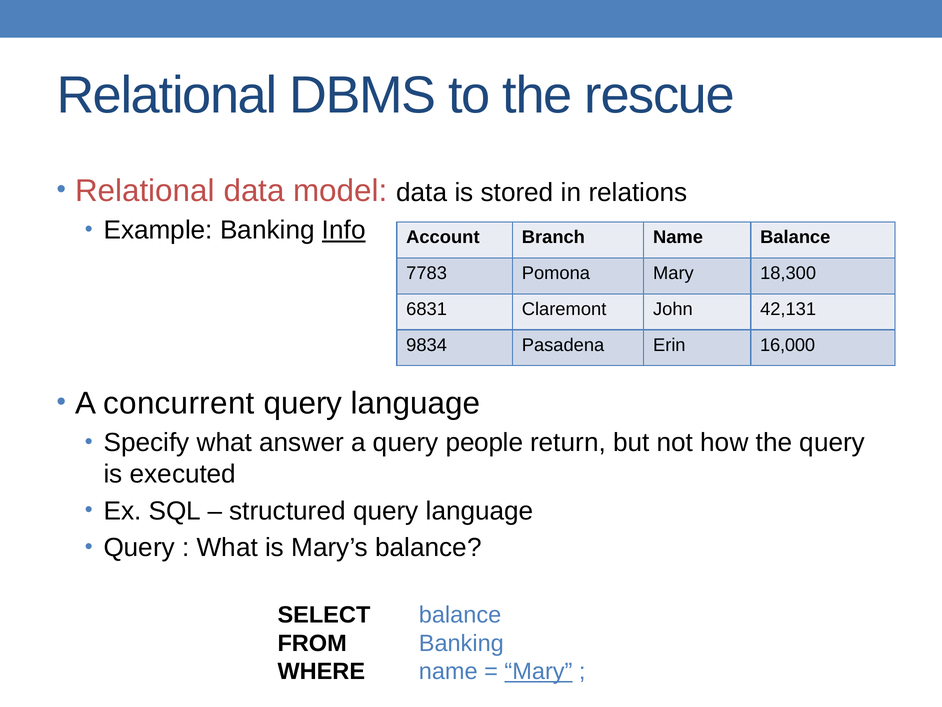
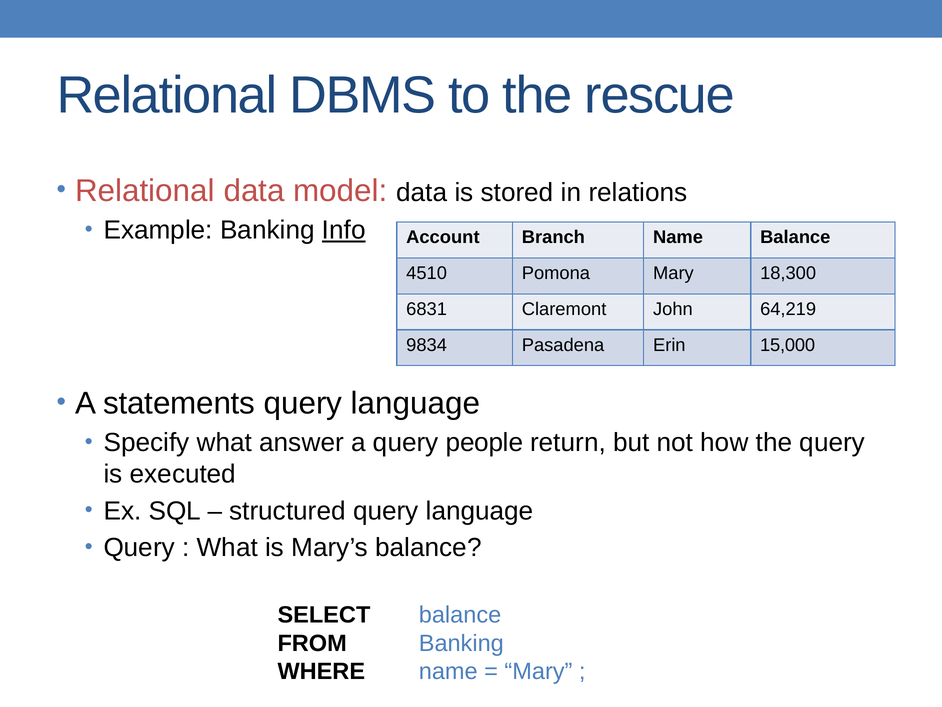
7783: 7783 -> 4510 (427, 273)
42,131: 42,131 -> 64,219 (788, 309)
16,000: 16,000 -> 15,000 (788, 345)
concurrent: concurrent -> statements (179, 403)
Mary underline: present -> none (538, 671)
